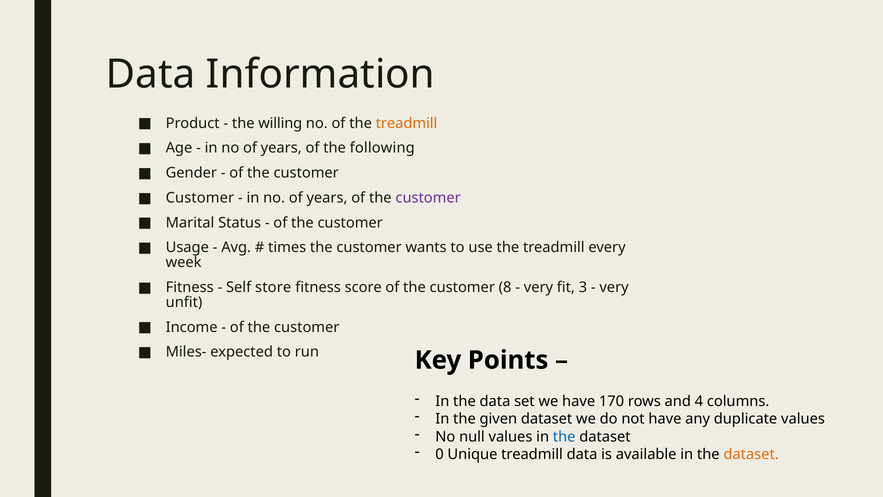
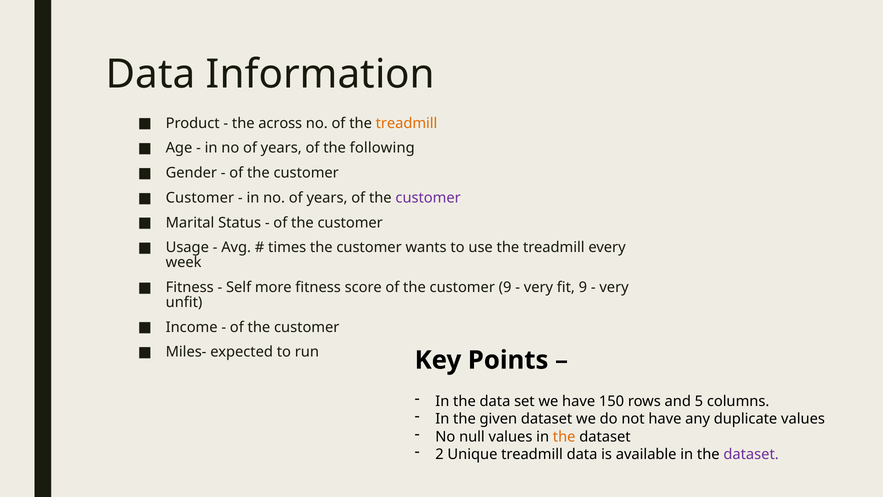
willing: willing -> across (280, 123)
store: store -> more (273, 287)
customer 8: 8 -> 9 (505, 287)
fit 3: 3 -> 9 (583, 287)
170: 170 -> 150 (611, 401)
4: 4 -> 5 (699, 401)
the colour: blue -> orange (564, 436)
0: 0 -> 2 (440, 454)
dataset colour: orange -> purple (751, 454)
